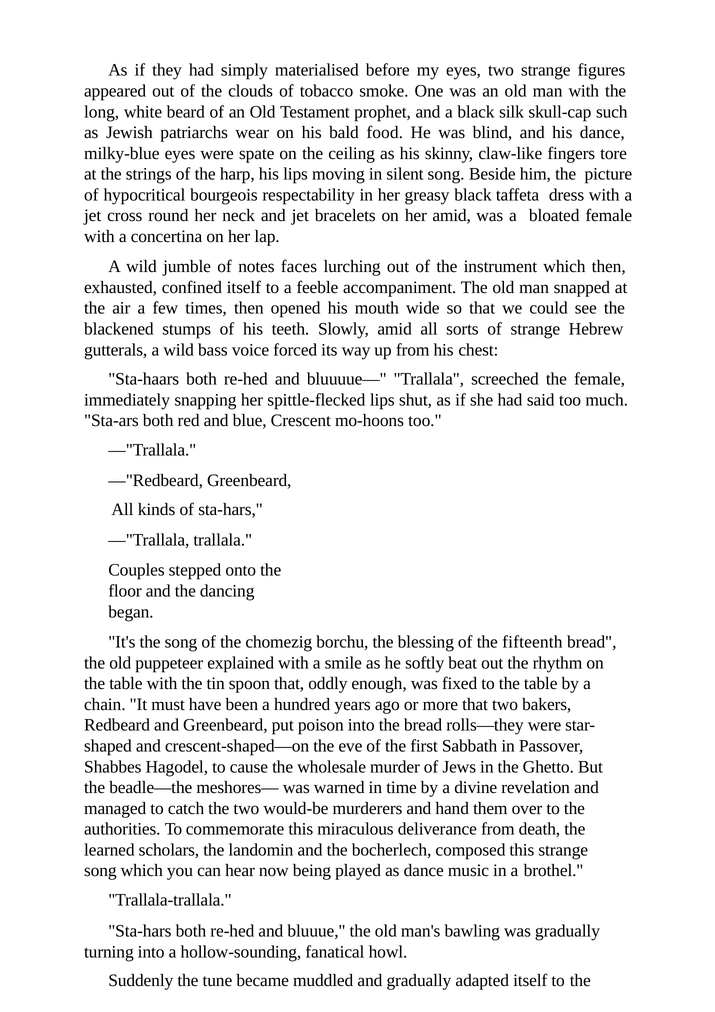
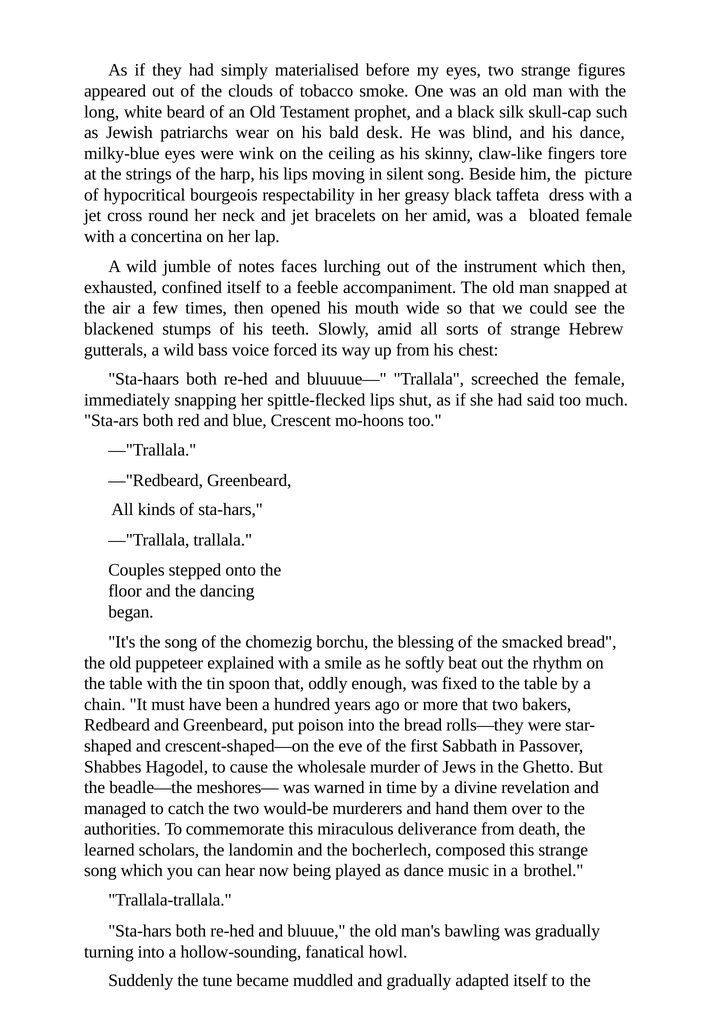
food: food -> desk (385, 133)
spate: spate -> wink (257, 153)
fifteenth: fifteenth -> smacked (532, 642)
